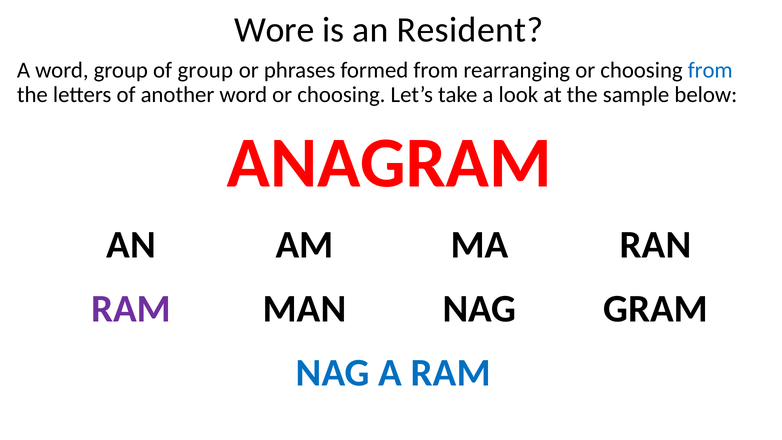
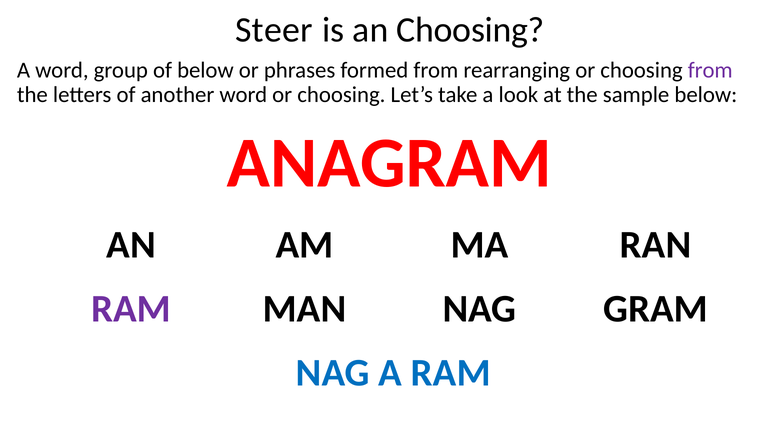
Wore: Wore -> Steer (274, 30)
an Resident: Resident -> Choosing (470, 30)
of group: group -> below (205, 70)
from colour: blue -> purple (710, 70)
